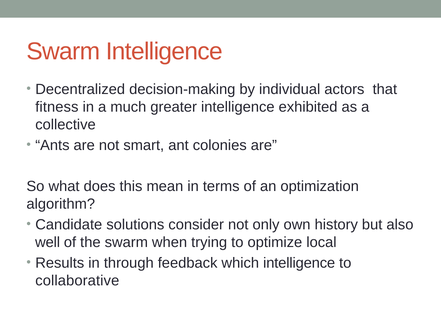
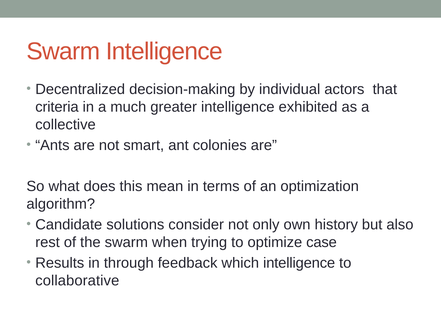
fitness: fitness -> criteria (57, 107)
well: well -> rest (48, 242)
local: local -> case (322, 242)
